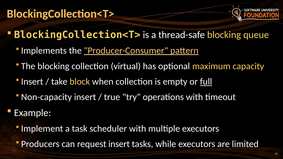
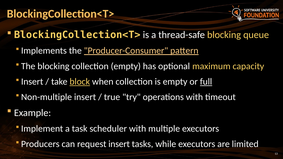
collection virtual: virtual -> empty (126, 66)
block underline: none -> present (80, 82)
Non-capacity: Non-capacity -> Non-multiple (46, 97)
